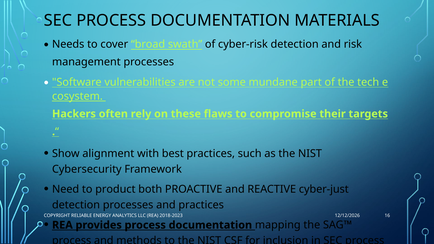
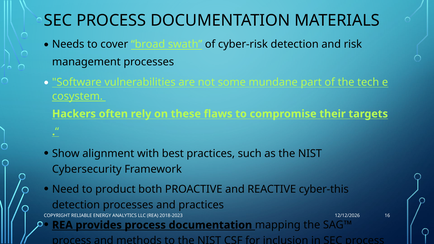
cyber-just: cyber-just -> cyber-this (324, 189)
